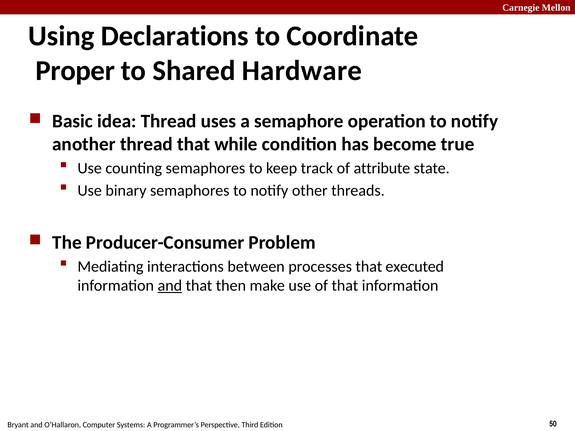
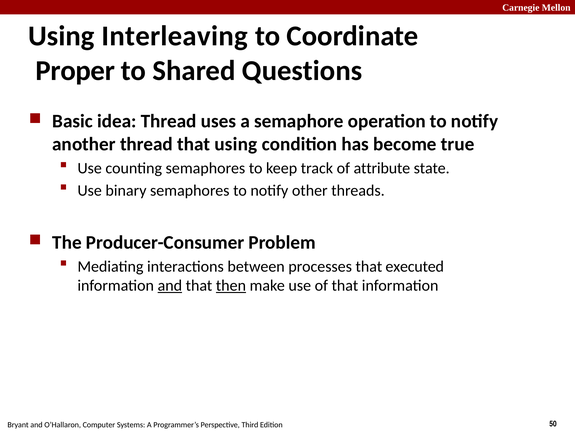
Declarations: Declarations -> Interleaving (175, 36)
Hardware: Hardware -> Questions (302, 71)
that while: while -> using (236, 144)
then underline: none -> present (231, 286)
